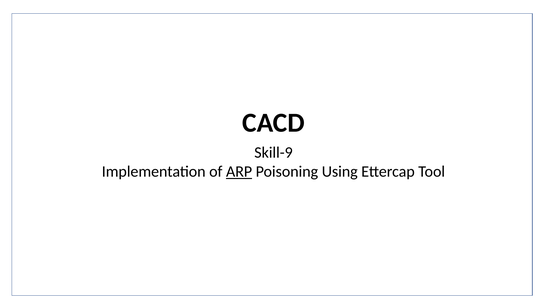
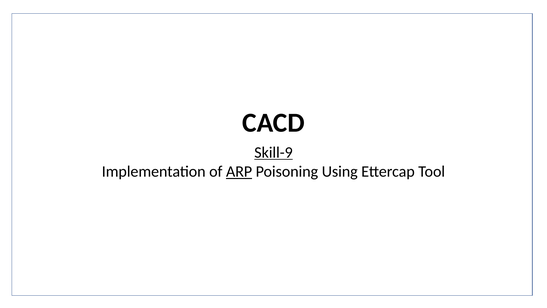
Skill-9 underline: none -> present (274, 152)
